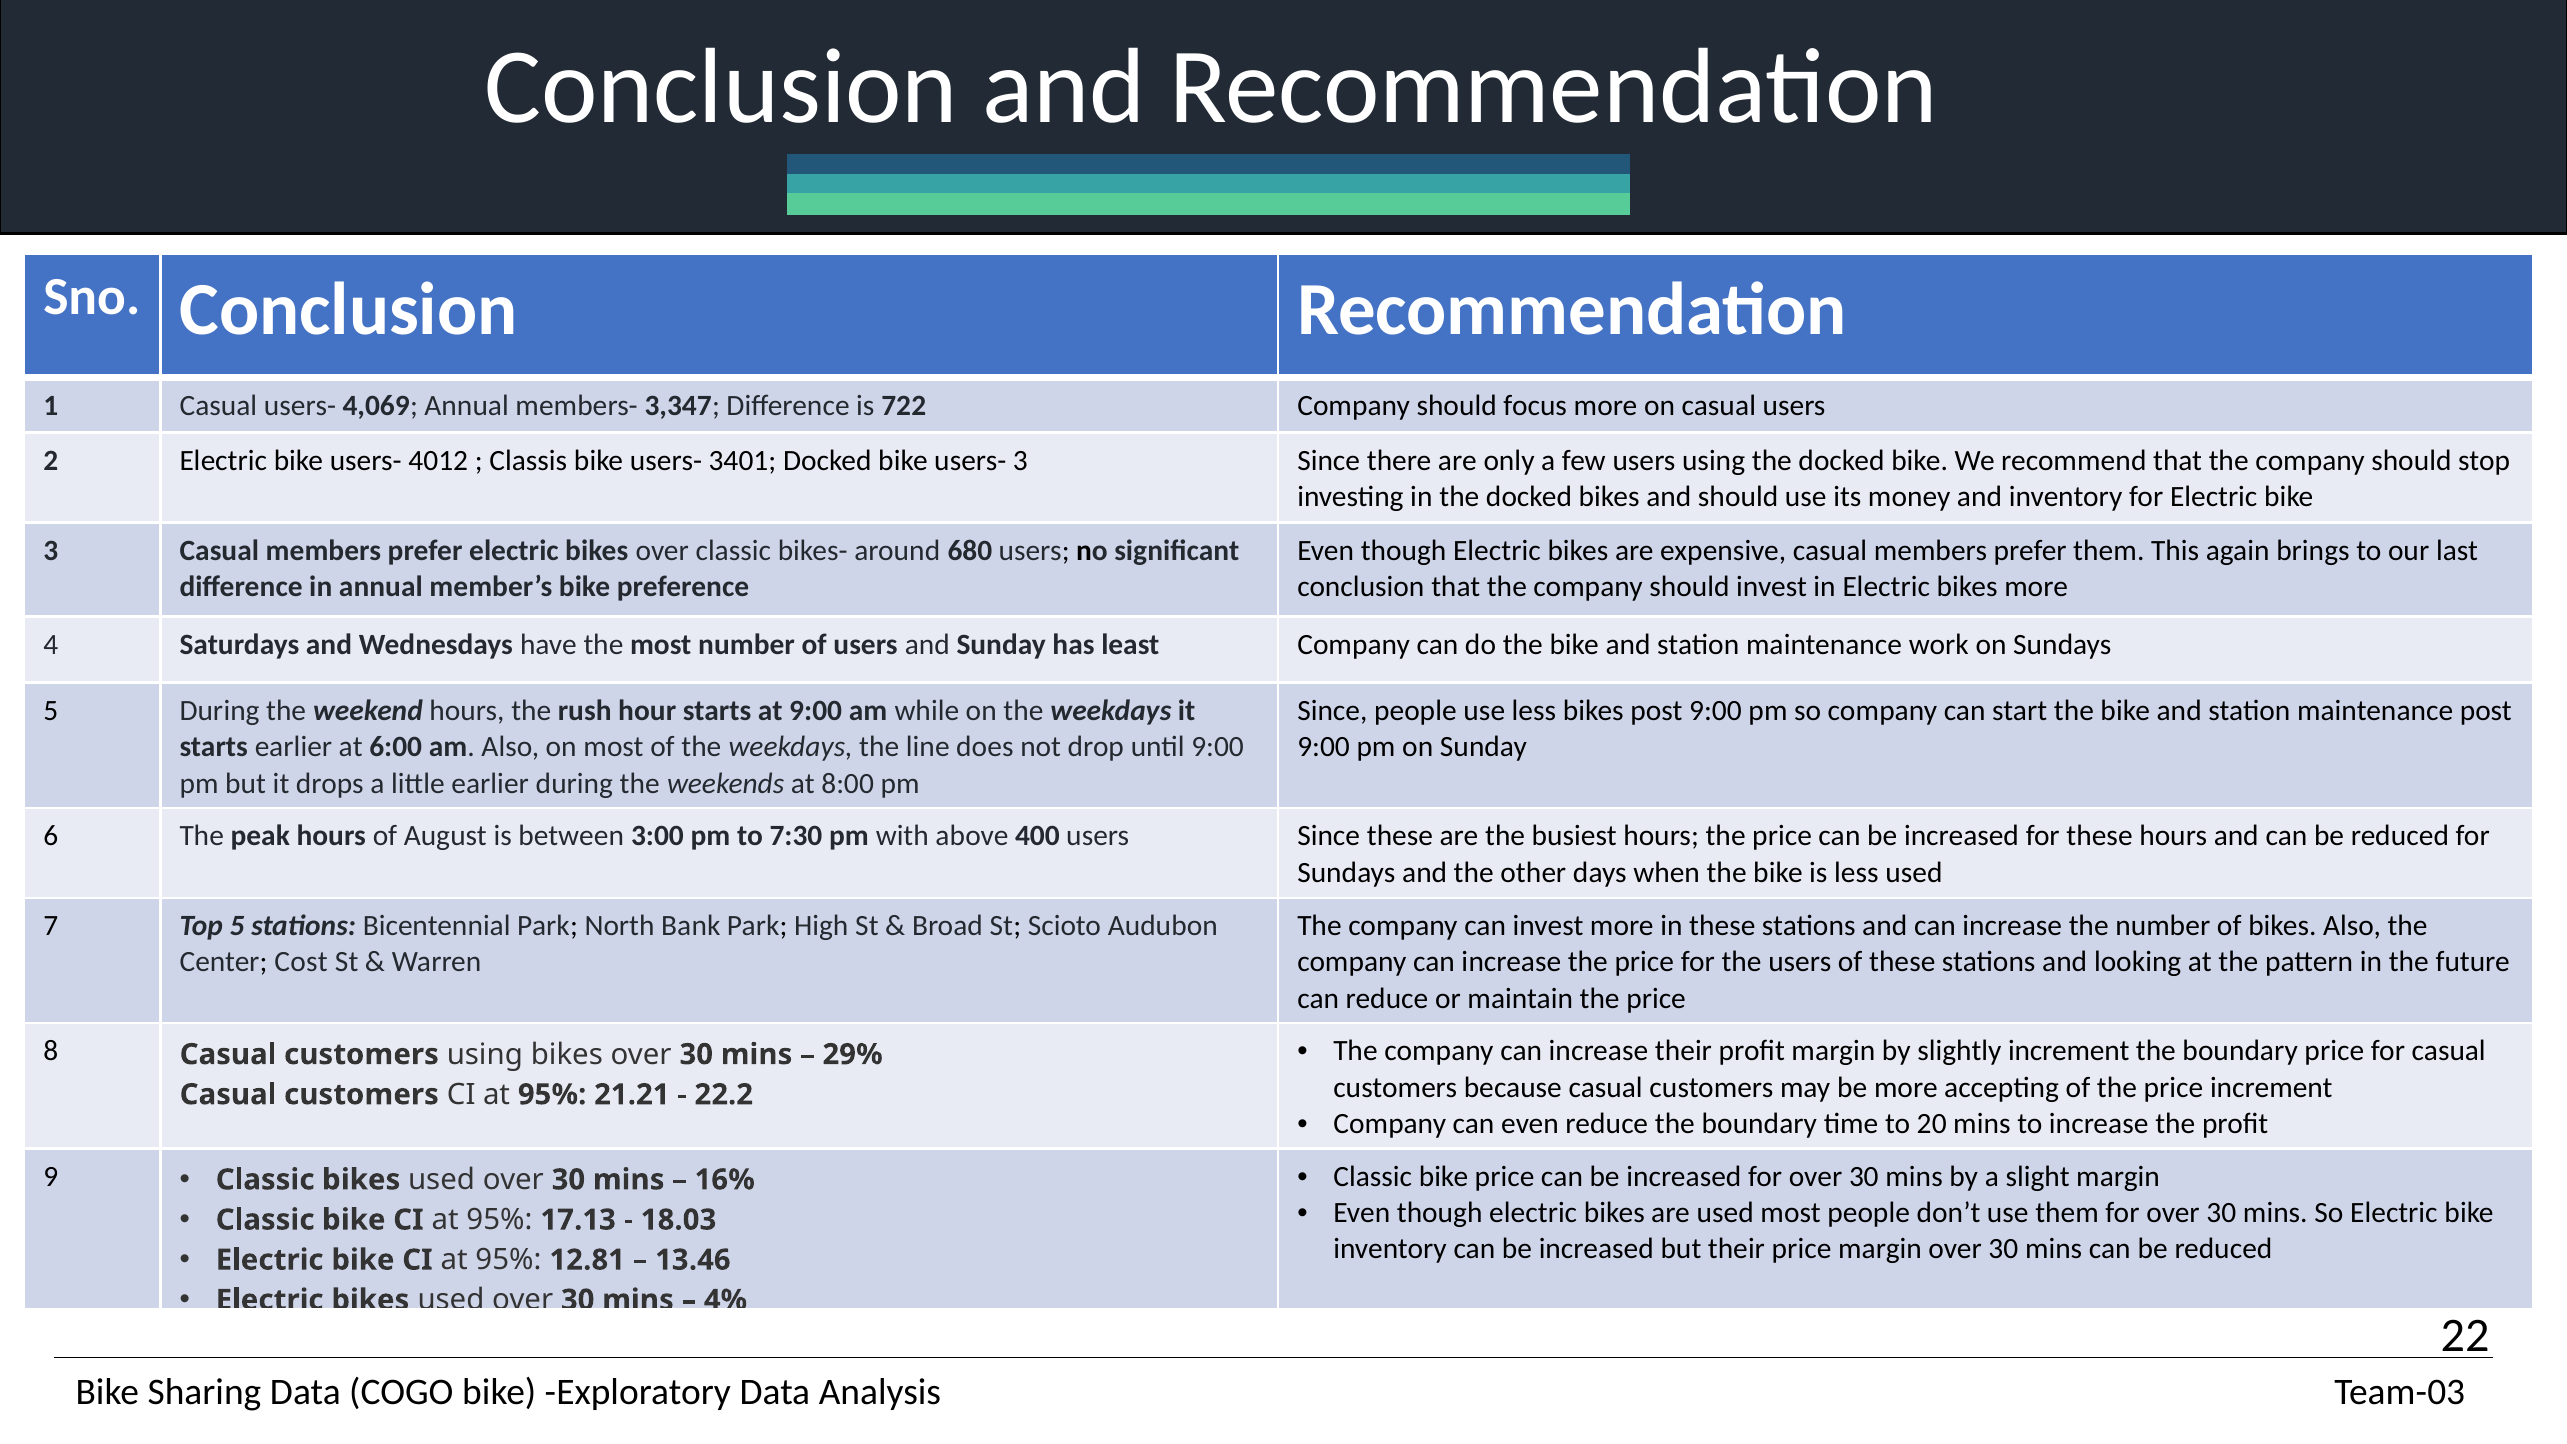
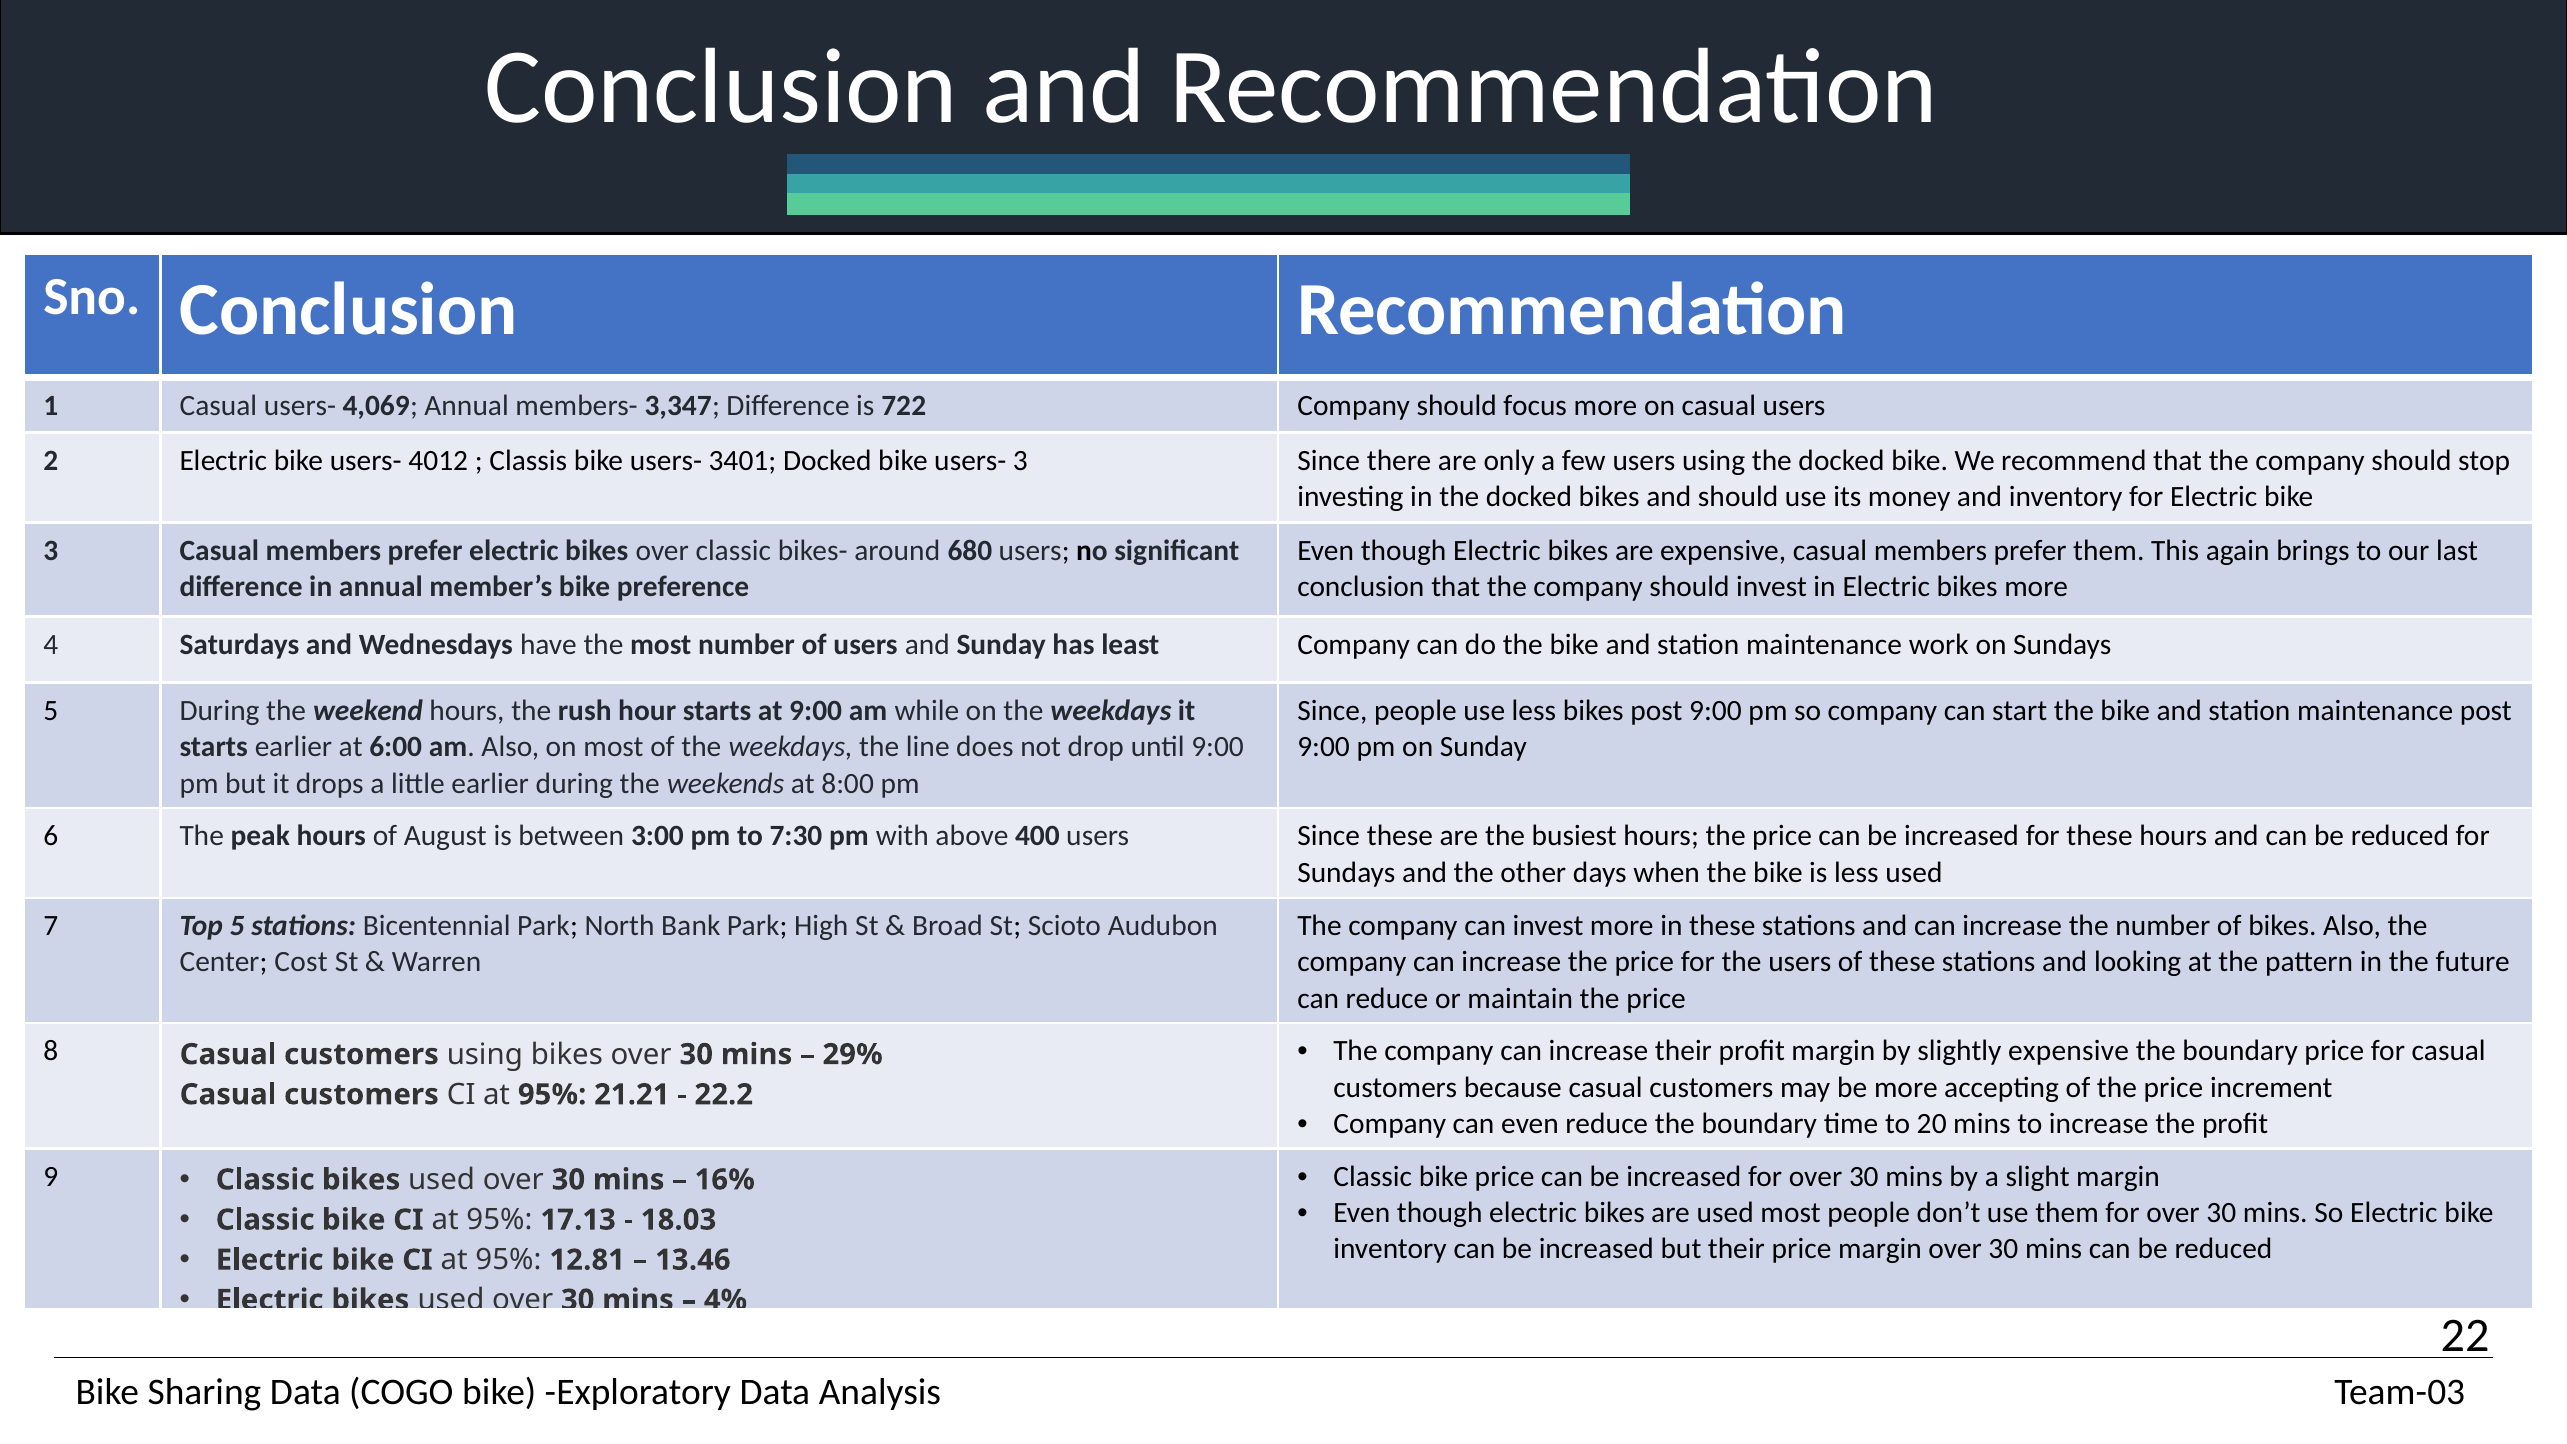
slightly increment: increment -> expensive (2069, 1051)
